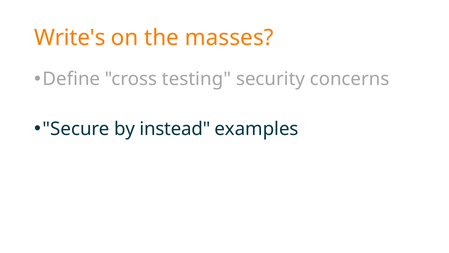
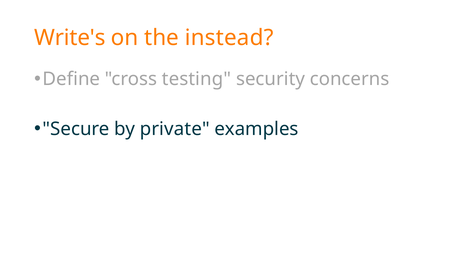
masses: masses -> instead (229, 38)
instead: instead -> private (175, 129)
